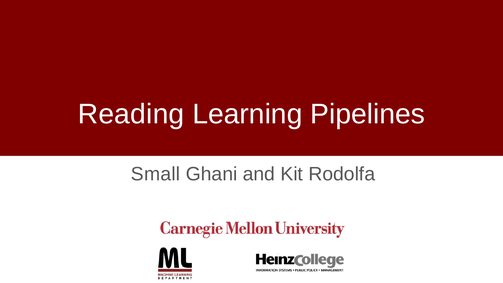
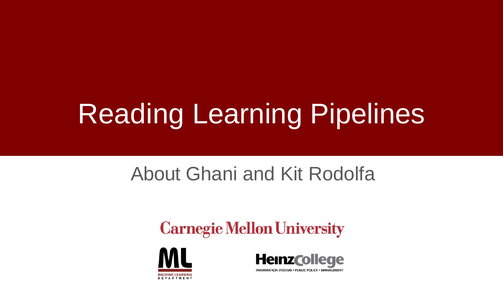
Small: Small -> About (156, 174)
